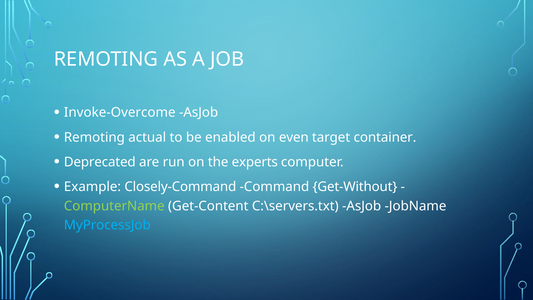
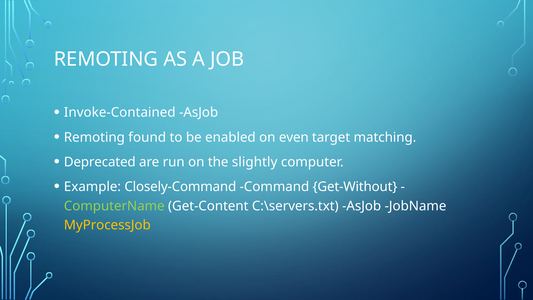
Invoke-Overcome: Invoke-Overcome -> Invoke-Contained (120, 112)
actual: actual -> found (147, 137)
container: container -> matching (385, 137)
experts: experts -> slightly (255, 162)
MyProcessJob colour: light blue -> yellow (107, 225)
